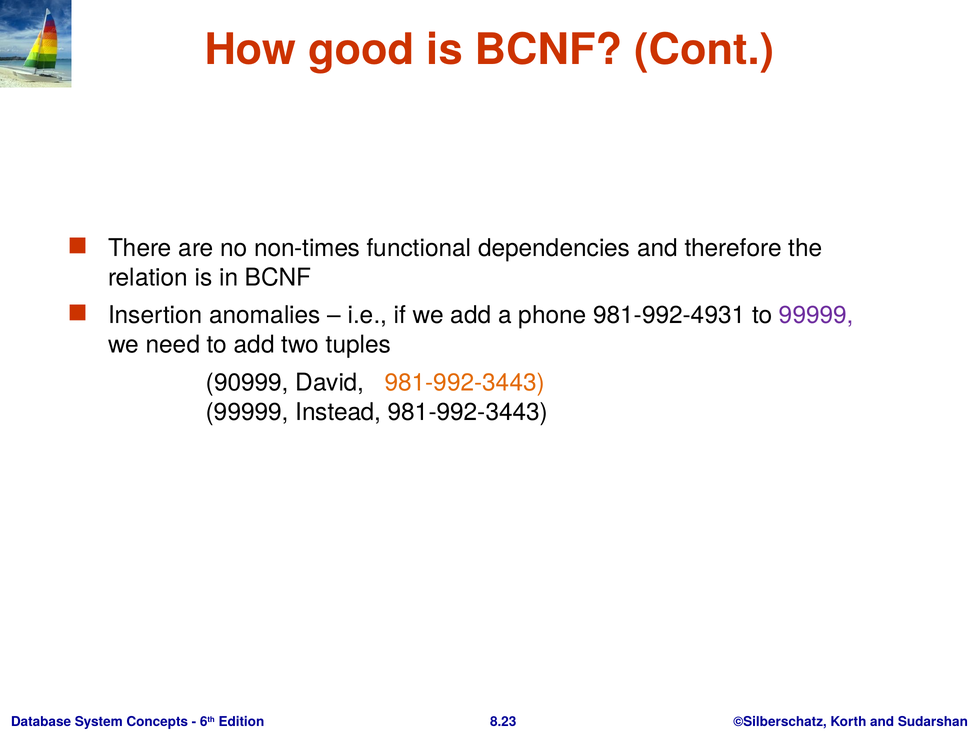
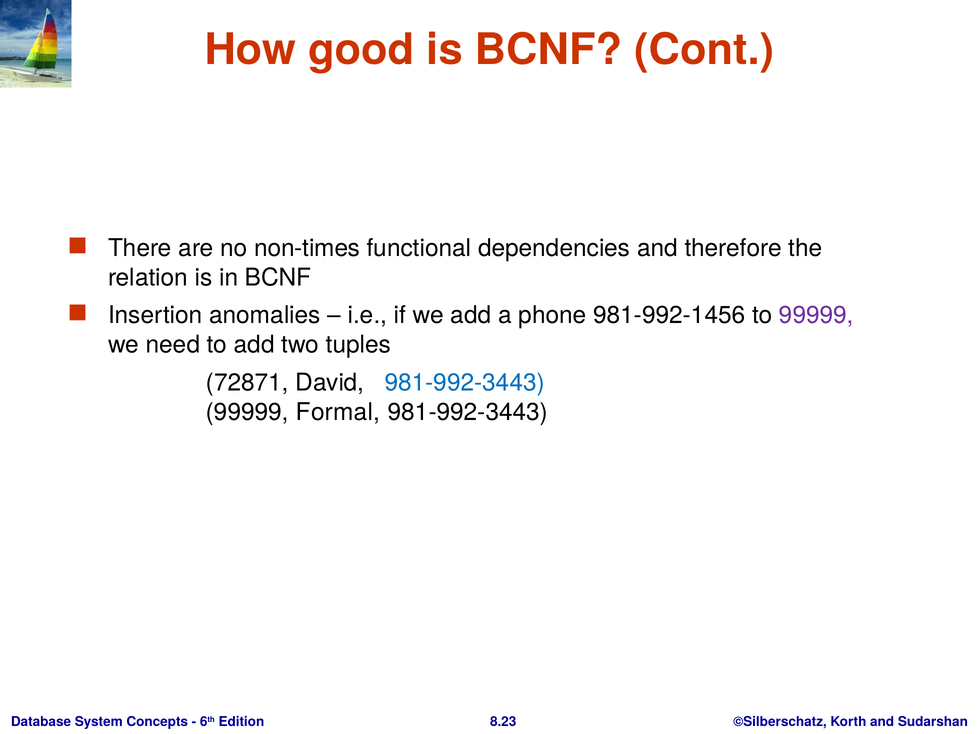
981-992-4931: 981-992-4931 -> 981-992-1456 (669, 315)
90999: 90999 -> 72871 (247, 382)
981-992-3443 colour: orange -> blue (465, 382)
Instead: Instead -> Formal (338, 412)
